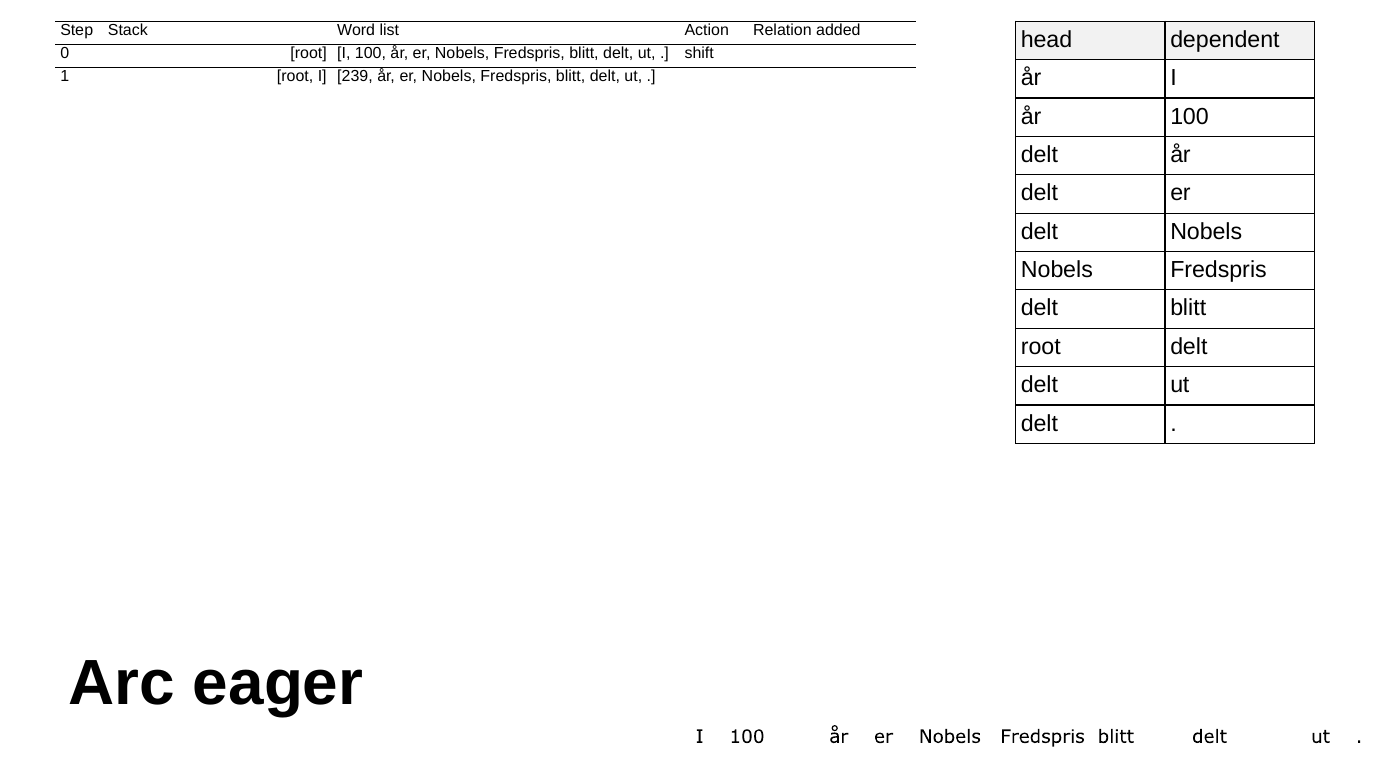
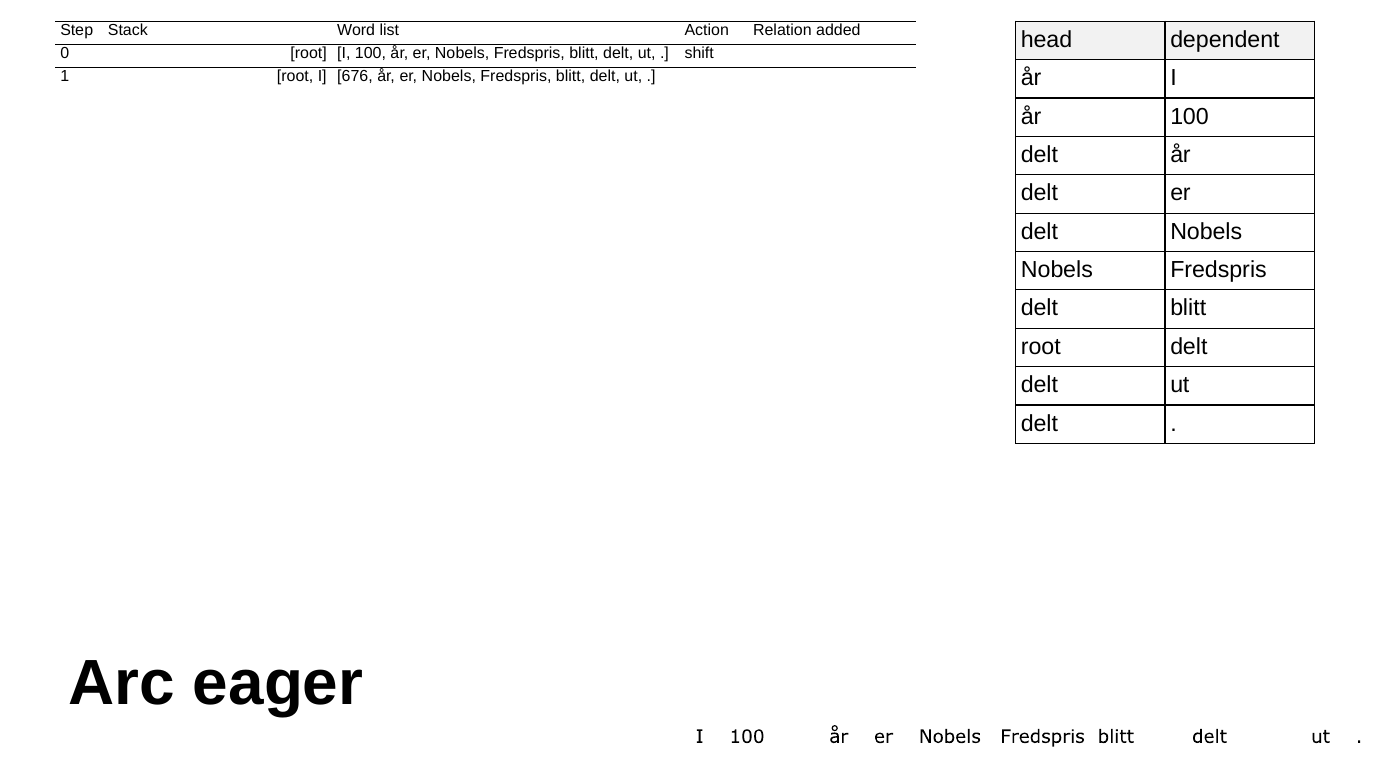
239: 239 -> 676 (355, 77)
